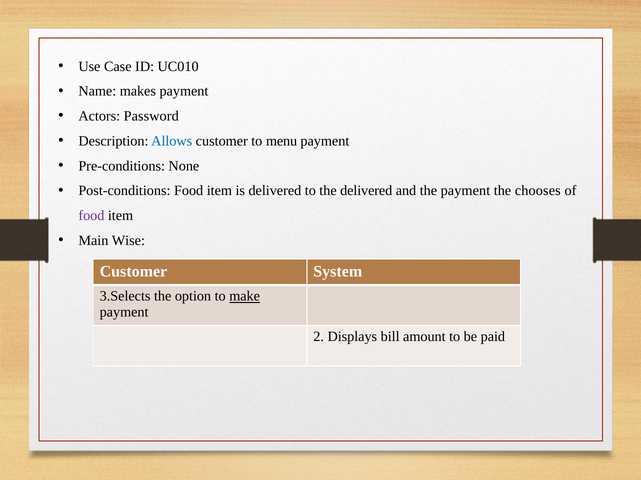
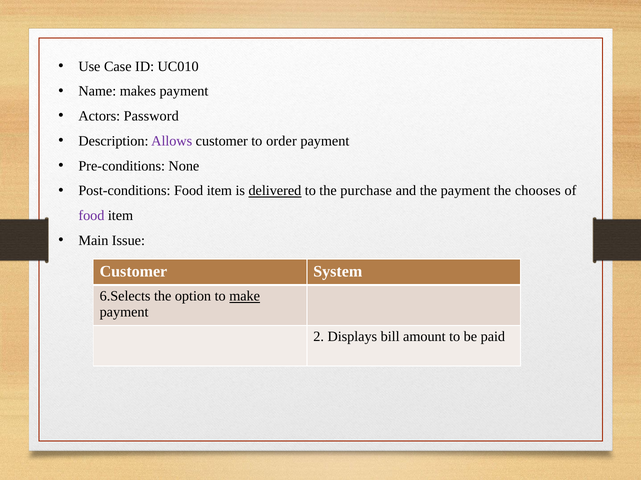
Allows colour: blue -> purple (172, 141)
menu: menu -> order (281, 141)
delivered underline: none -> present (275, 191)
the delivered: delivered -> purchase (366, 191)
Wise: Wise -> Issue (128, 241)
3.Selects: 3.Selects -> 6.Selects (125, 297)
